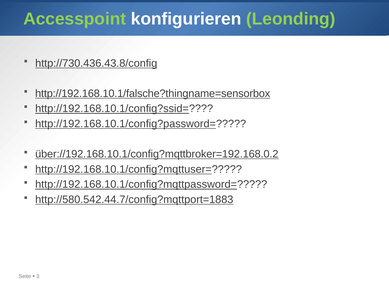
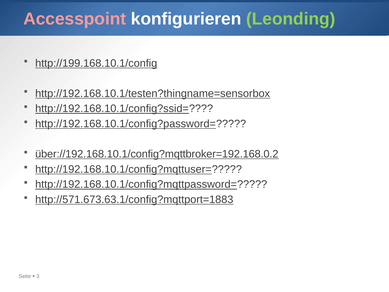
Accesspoint colour: light green -> pink (75, 19)
http://730.436.43.8/config: http://730.436.43.8/config -> http://199.168.10.1/config (96, 63)
http://192.168.10.1/falsche?thingname=sensorbox: http://192.168.10.1/falsche?thingname=sensorbox -> http://192.168.10.1/testen?thingname=sensorbox (153, 93)
http://580.542.44.7/config?mqttport=1883: http://580.542.44.7/config?mqttport=1883 -> http://571.673.63.1/config?mqttport=1883 (134, 199)
